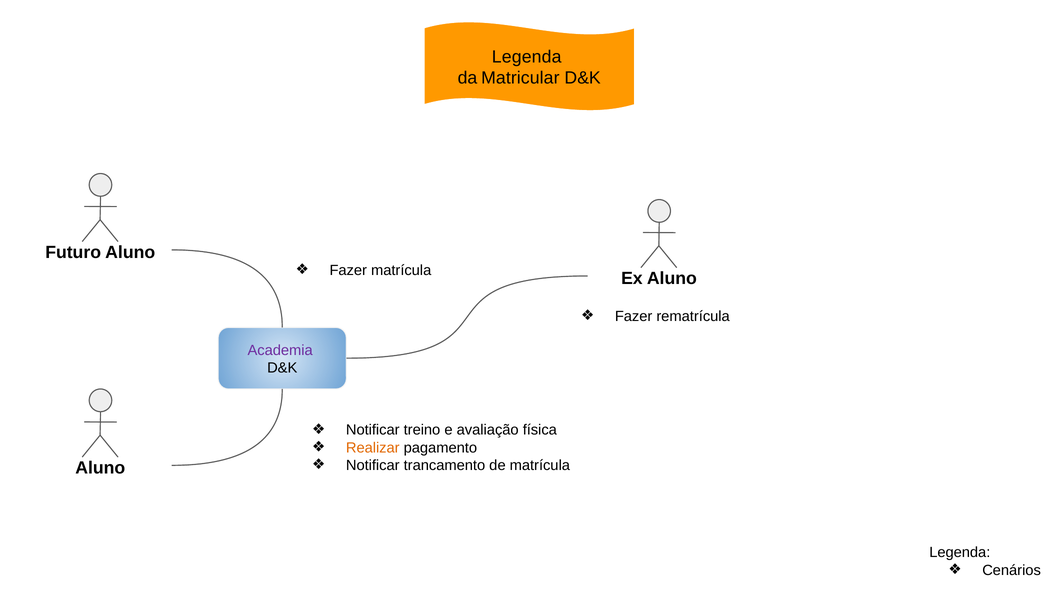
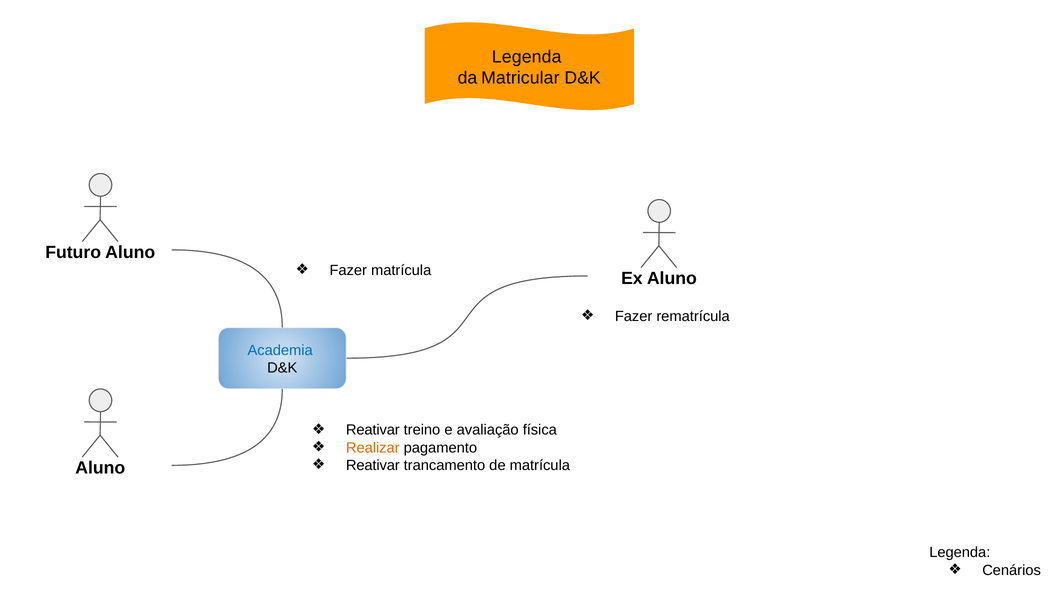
Academia colour: purple -> blue (280, 351)
Notificar: Notificar -> Reativar (373, 430)
Notificar: Notificar -> Reativar (373, 466)
